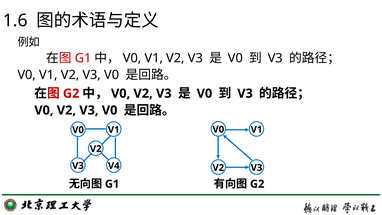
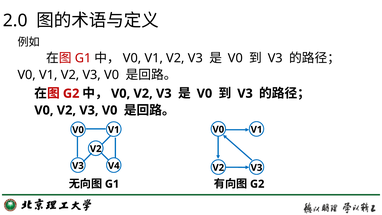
1.6: 1.6 -> 2.0 (15, 21)
